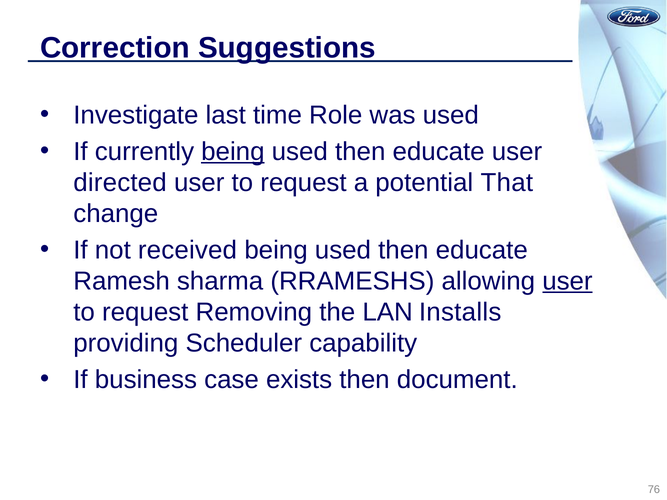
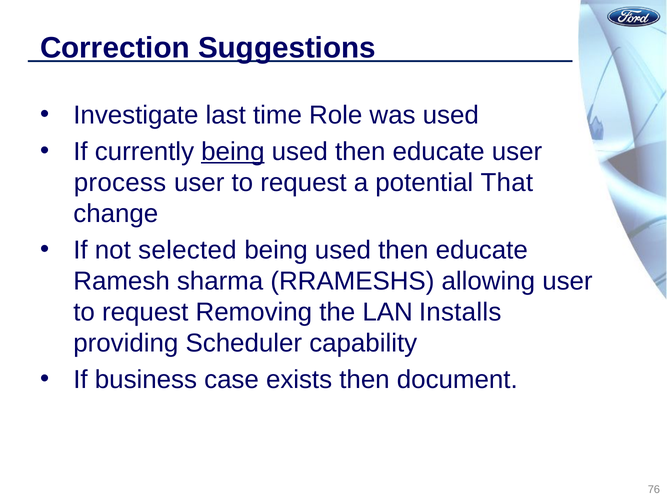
directed: directed -> process (120, 183)
received: received -> selected (187, 250)
user underline: present -> none (567, 281)
